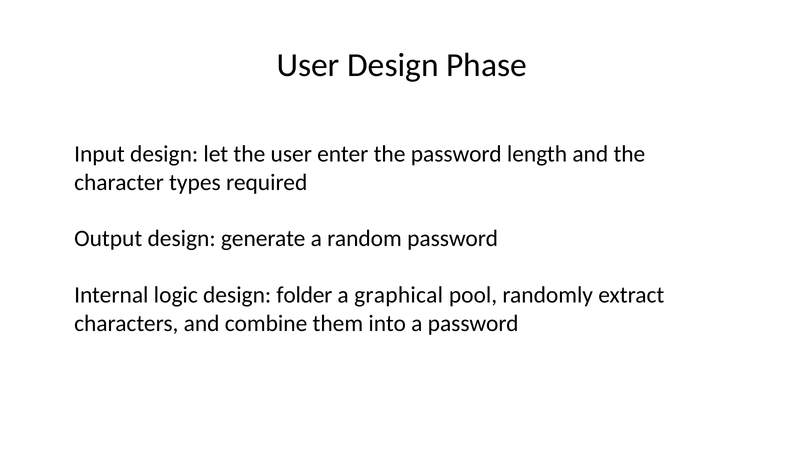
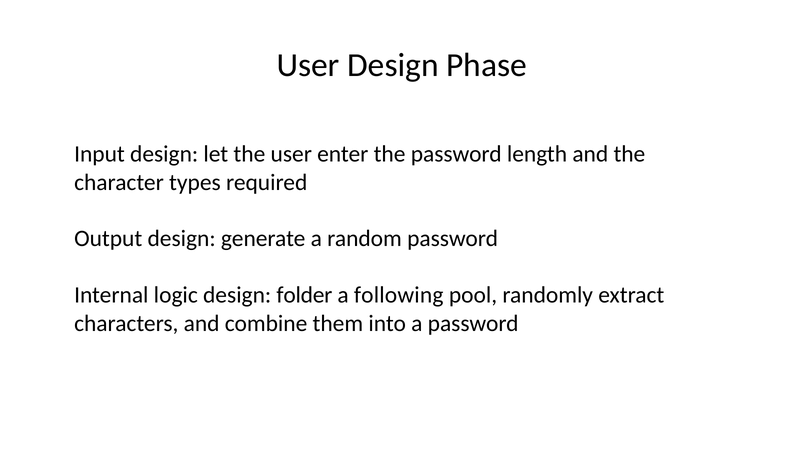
graphical: graphical -> following (399, 295)
